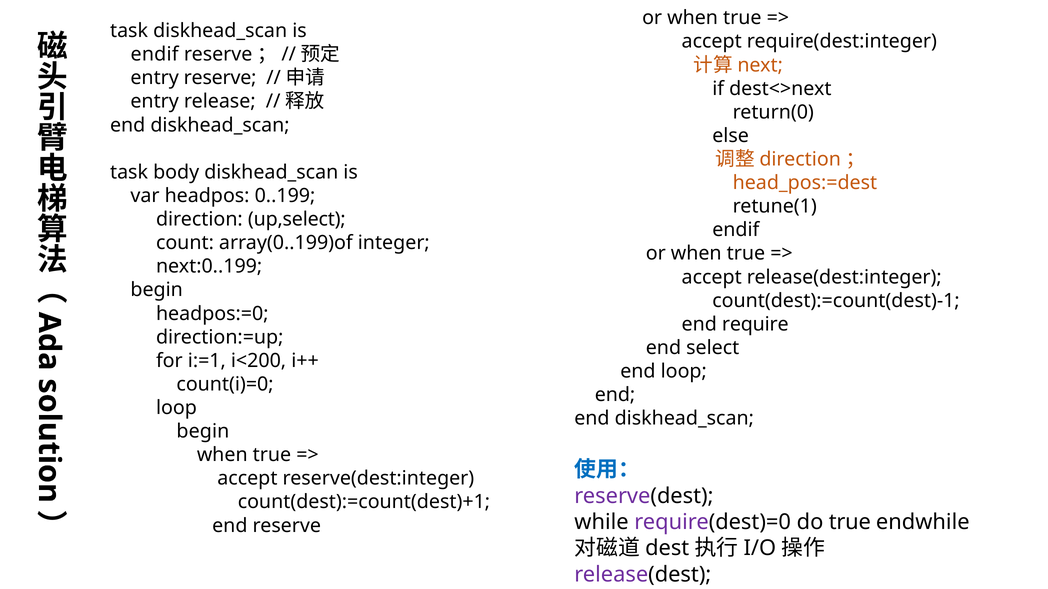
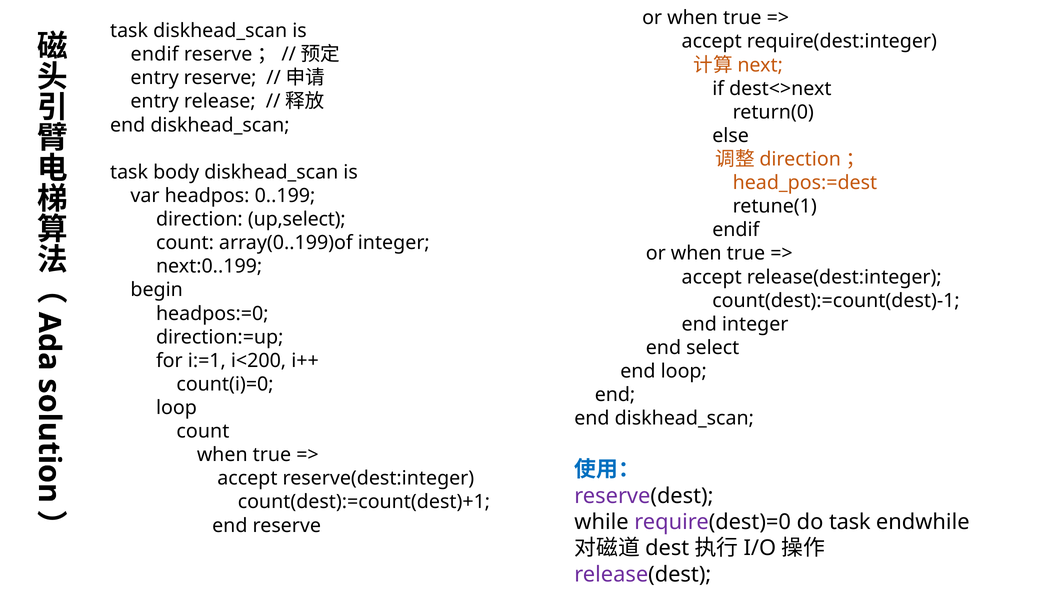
end require: require -> integer (755, 324)
begin: begin -> count (203, 432)
do true: true -> task (850, 522)
